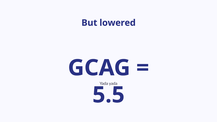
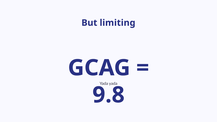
lowered: lowered -> limiting (117, 23)
5.5: 5.5 -> 9.8 (109, 95)
